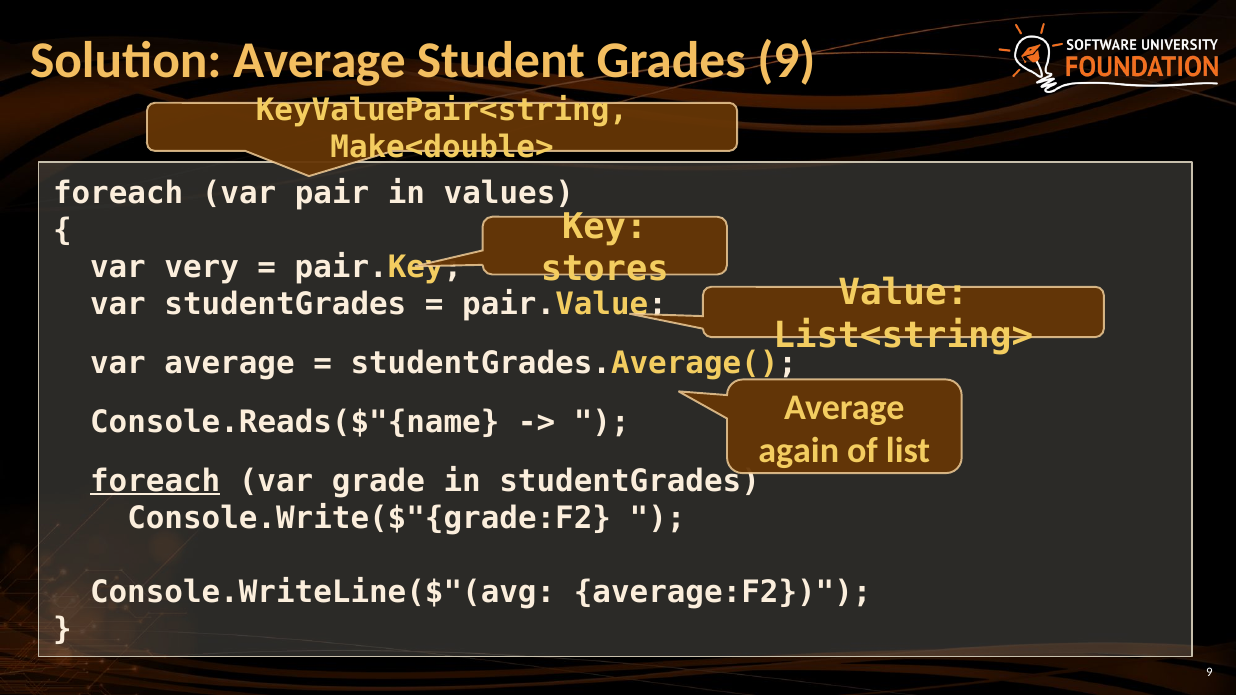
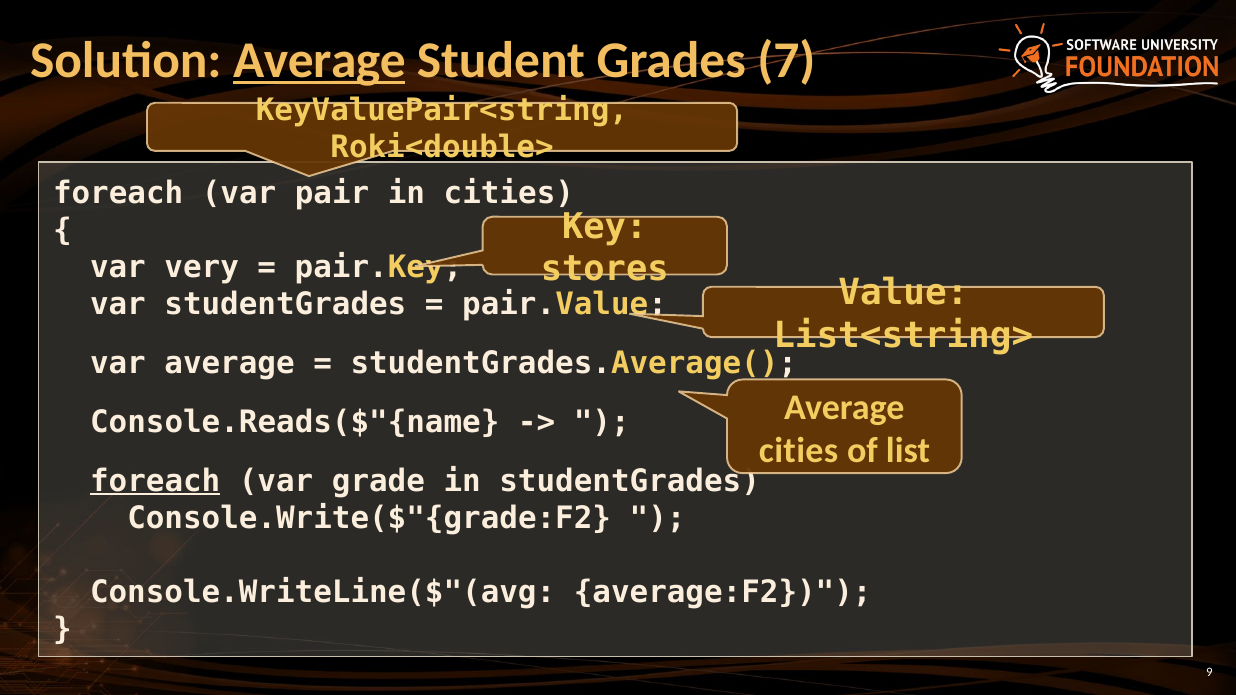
Average underline: none -> present (320, 60)
Grades 9: 9 -> 7 (786, 60)
Make<double>: Make<double> -> Roki<double> (442, 148)
in values: values -> cities (509, 194)
again: again -> cities (799, 451)
